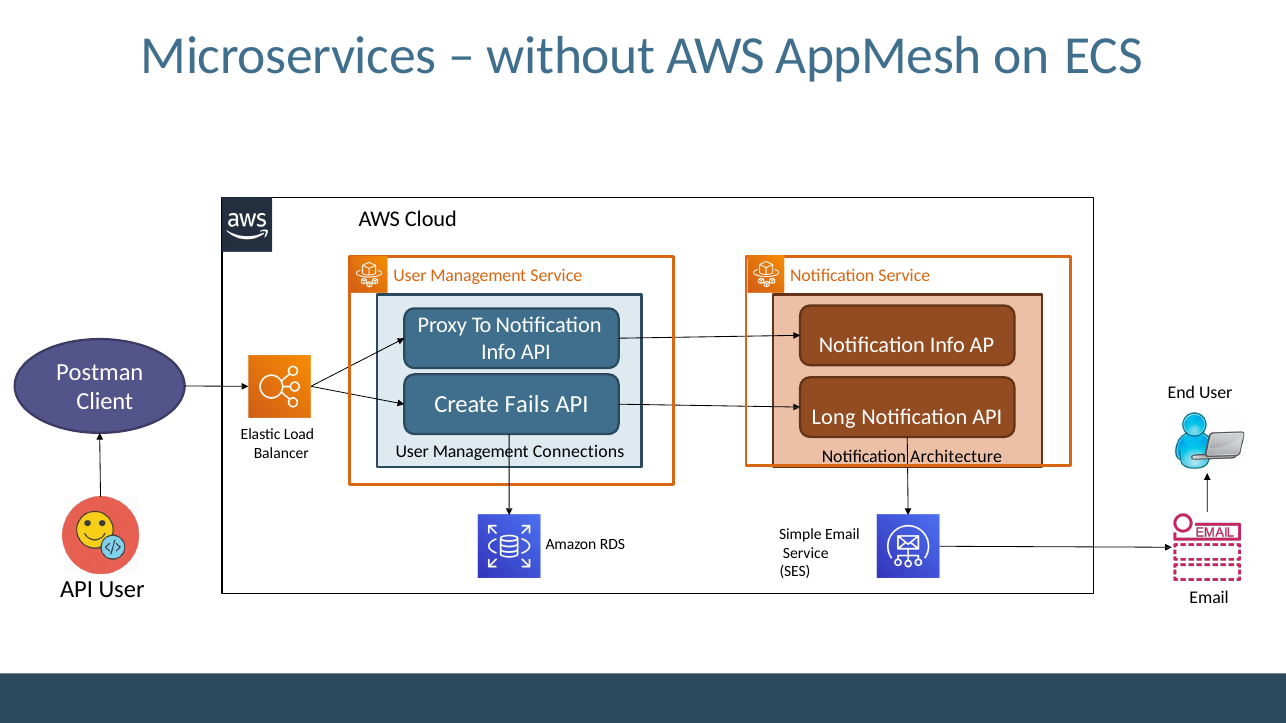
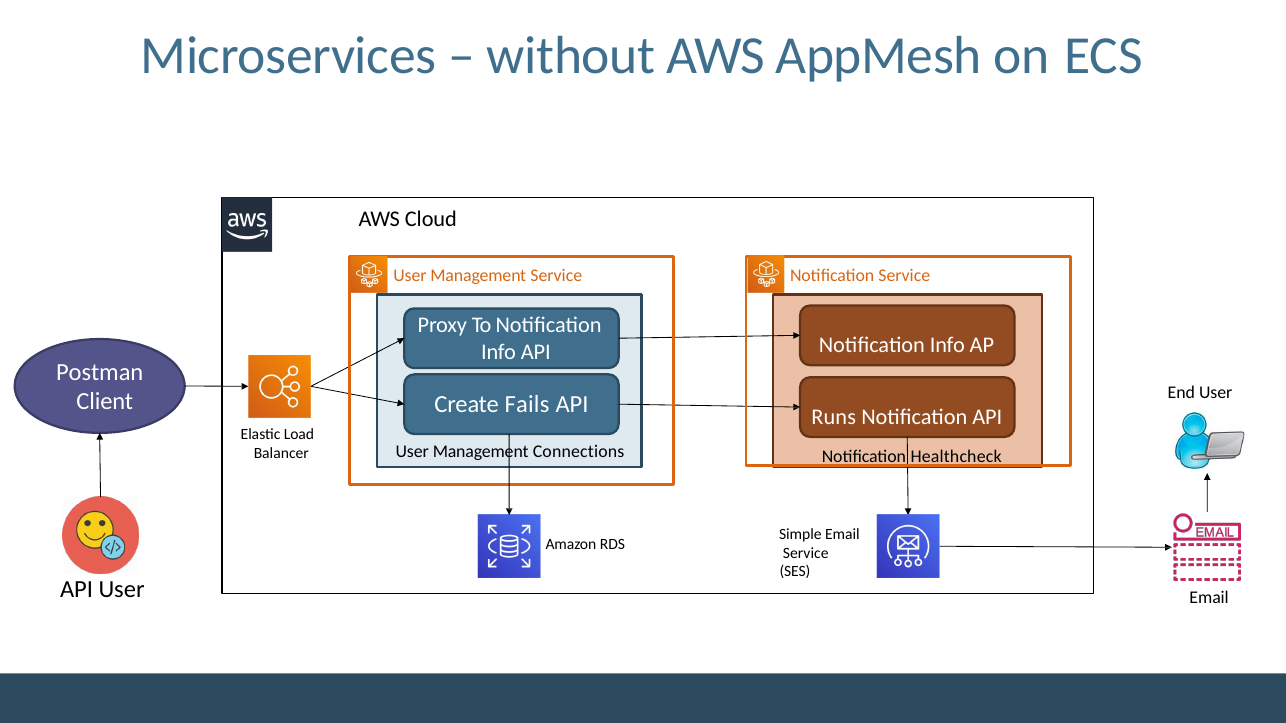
Long: Long -> Runs (834, 418)
Architecture: Architecture -> Healthcheck (956, 456)
